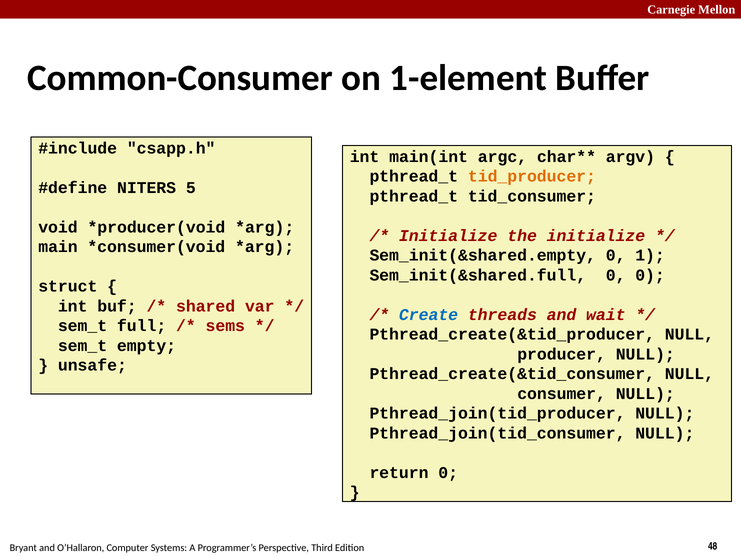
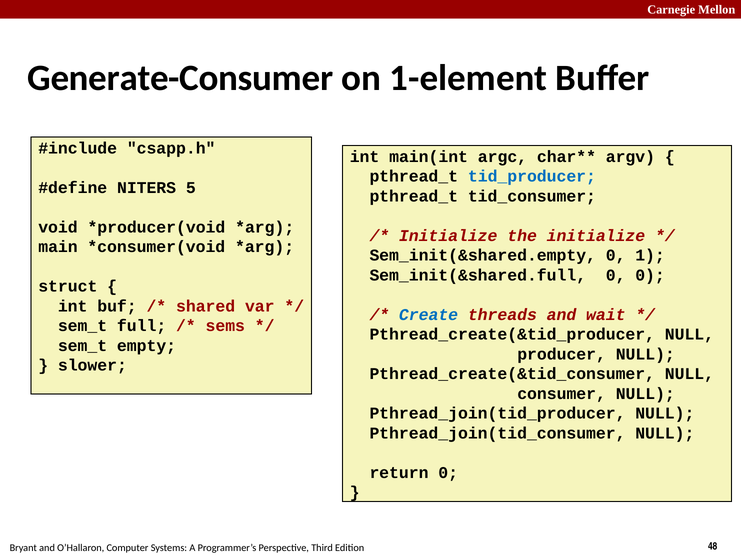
Common-Consumer: Common-Consumer -> Generate-Consumer (180, 78)
tid_producer colour: orange -> blue (532, 176)
unsafe: unsafe -> slower (92, 365)
